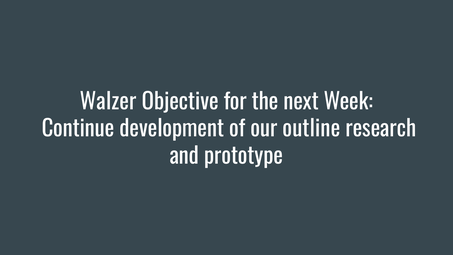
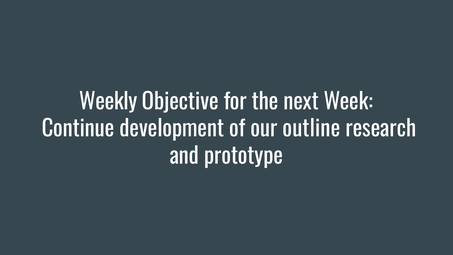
Walzer: Walzer -> Weekly (108, 102)
